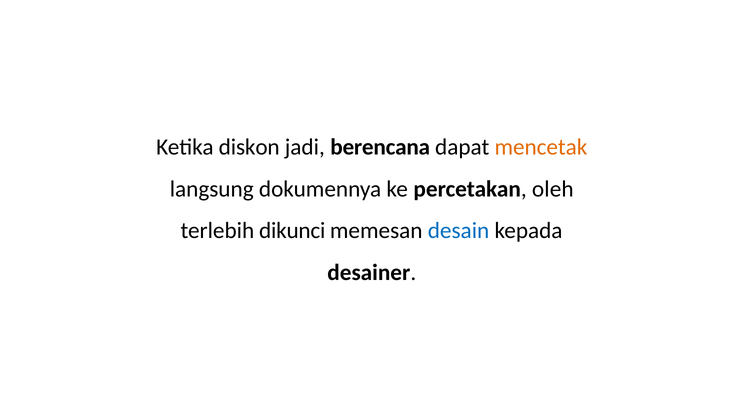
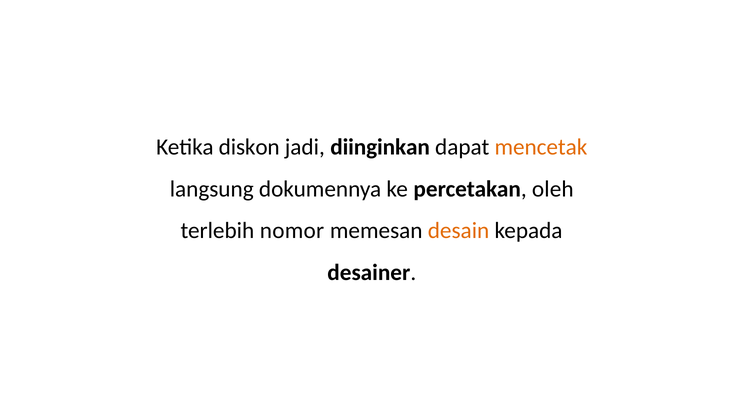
berencana: berencana -> diinginkan (380, 147)
dikunci: dikunci -> nomor (292, 231)
desain colour: blue -> orange (459, 231)
